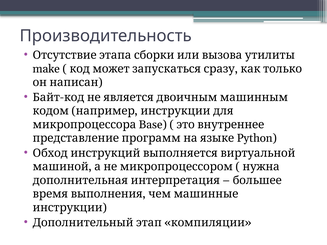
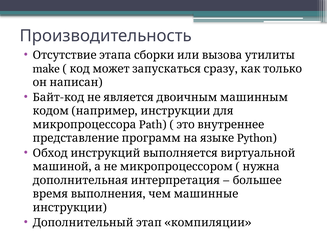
Base: Base -> Path (153, 125)
